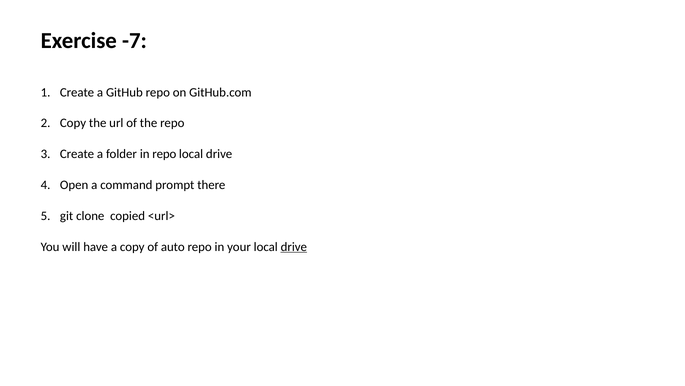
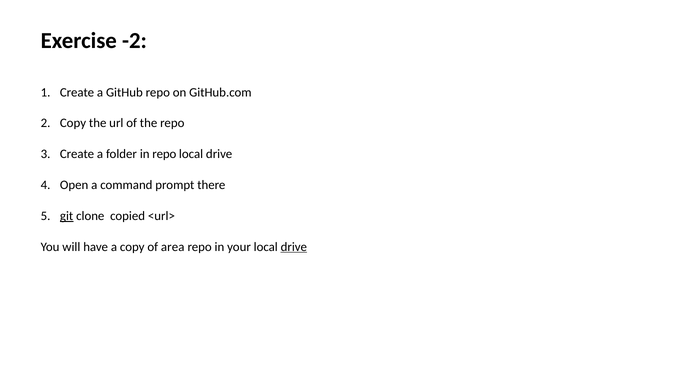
-7: -7 -> -2 (134, 41)
git underline: none -> present (67, 215)
auto: auto -> area (173, 246)
